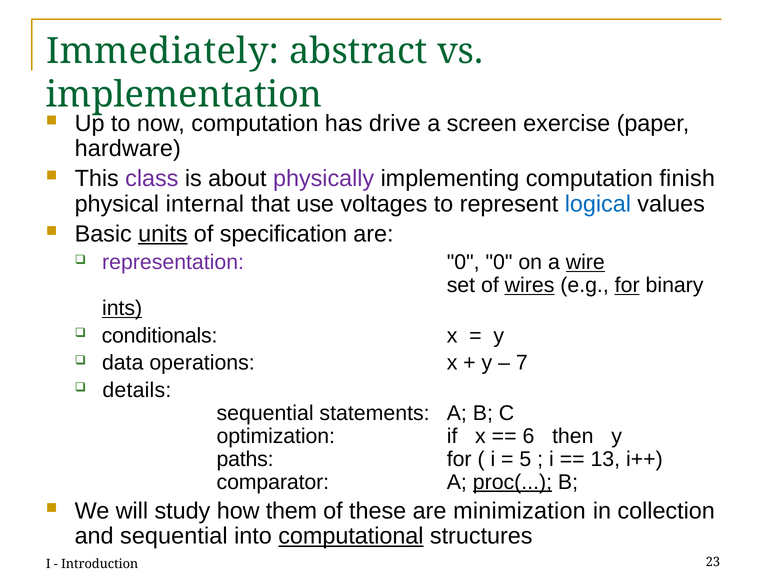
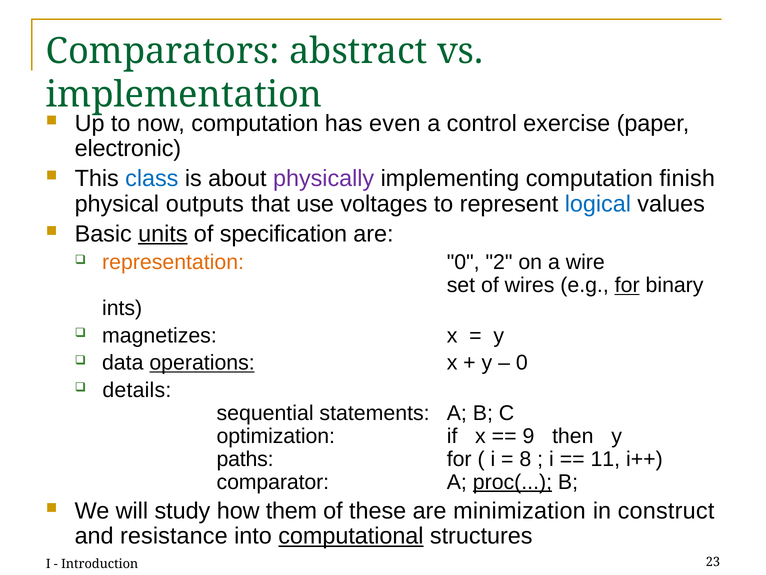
Immediately: Immediately -> Comparators (163, 51)
drive: drive -> even (395, 123)
screen: screen -> control (482, 123)
hardware: hardware -> electronic (128, 148)
class colour: purple -> blue (152, 178)
internal: internal -> outputs (205, 204)
representation colour: purple -> orange (173, 262)
0 0: 0 -> 2 (499, 262)
wire underline: present -> none (585, 262)
wires underline: present -> none (530, 285)
ints underline: present -> none (122, 308)
conditionals: conditionals -> magnetizes (159, 335)
operations underline: none -> present (202, 362)
7: 7 -> 0 (522, 362)
6: 6 -> 9 (528, 436)
5: 5 -> 8 (525, 459)
13: 13 -> 11 (605, 459)
collection: collection -> construct (666, 510)
and sequential: sequential -> resistance (174, 536)
